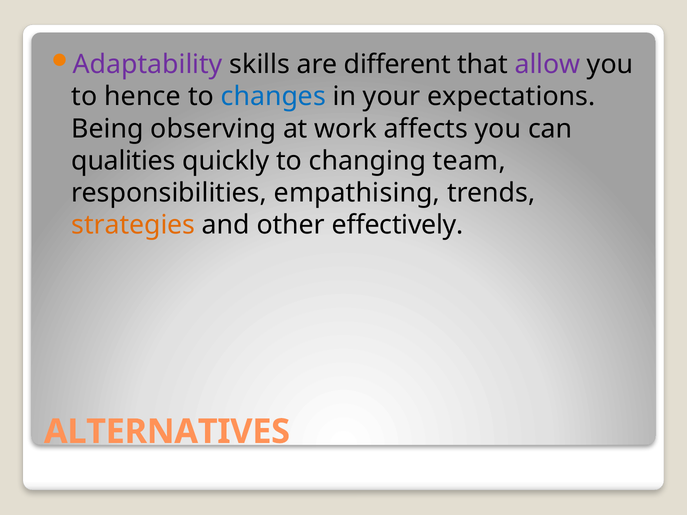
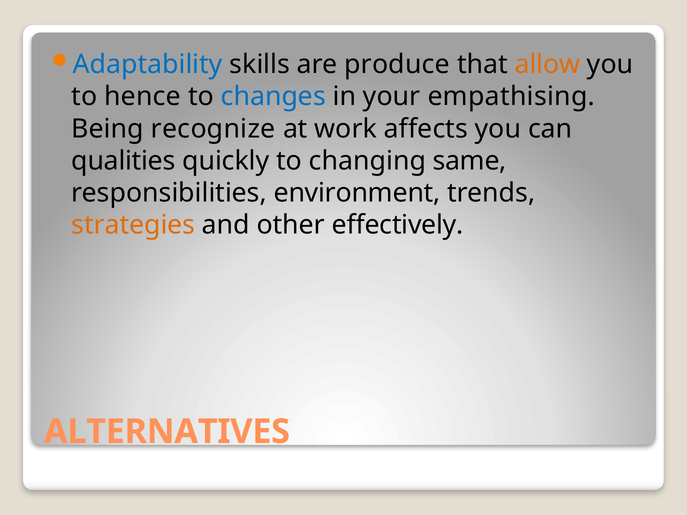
Adaptability colour: purple -> blue (148, 65)
different: different -> produce (397, 65)
allow colour: purple -> orange (547, 65)
expectations: expectations -> empathising (511, 97)
observing: observing -> recognize (213, 129)
team: team -> same (470, 161)
empathising: empathising -> environment (357, 193)
